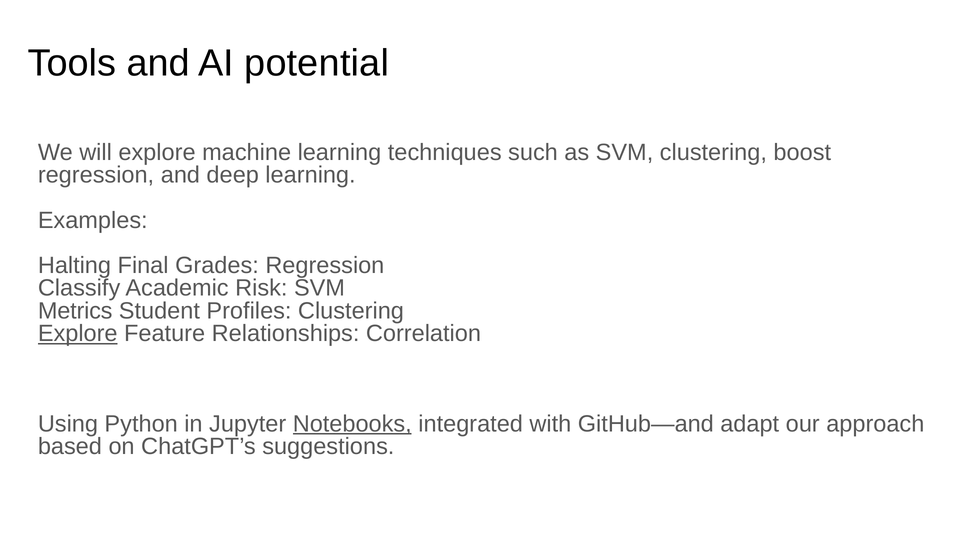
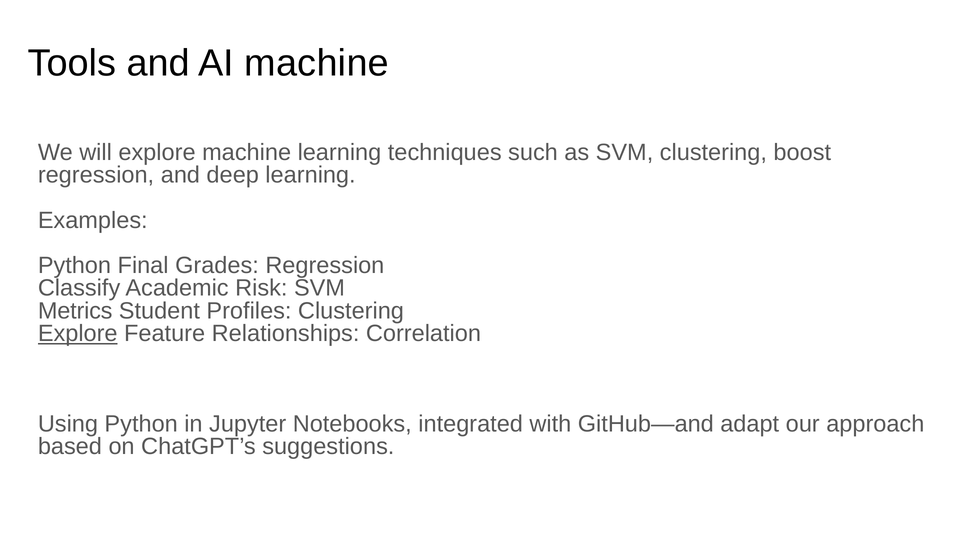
AI potential: potential -> machine (317, 63)
Halting: Halting -> Python (74, 265)
Notebooks underline: present -> none (352, 424)
